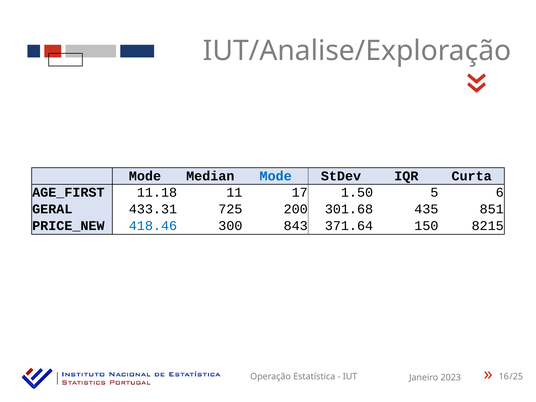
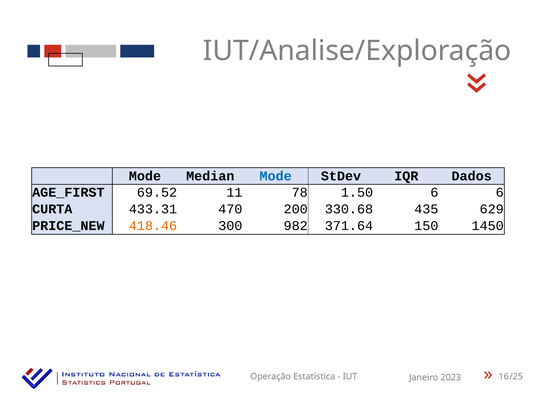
Curta: Curta -> Dados (472, 176)
11.18: 11.18 -> 69.52 (157, 193)
17: 17 -> 78 (300, 193)
1.50 5: 5 -> 6 (434, 193)
GERAL: GERAL -> CURTA (52, 209)
725: 725 -> 470 (230, 209)
301.68: 301.68 -> 330.68 (349, 209)
851: 851 -> 629 (492, 209)
418.46 colour: blue -> orange (153, 226)
843: 843 -> 982 (296, 226)
8215: 8215 -> 1450 (488, 226)
